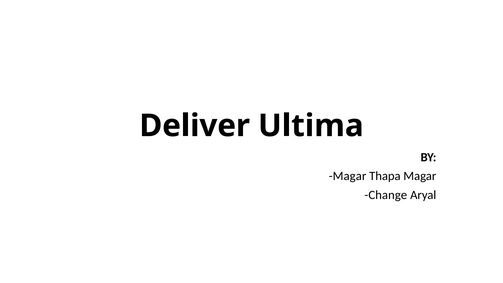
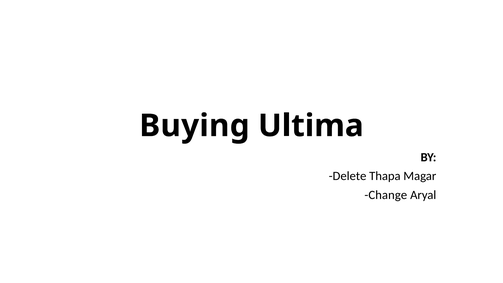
Deliver: Deliver -> Buying (194, 126)
Magar: Magar -> Delete (348, 176)
